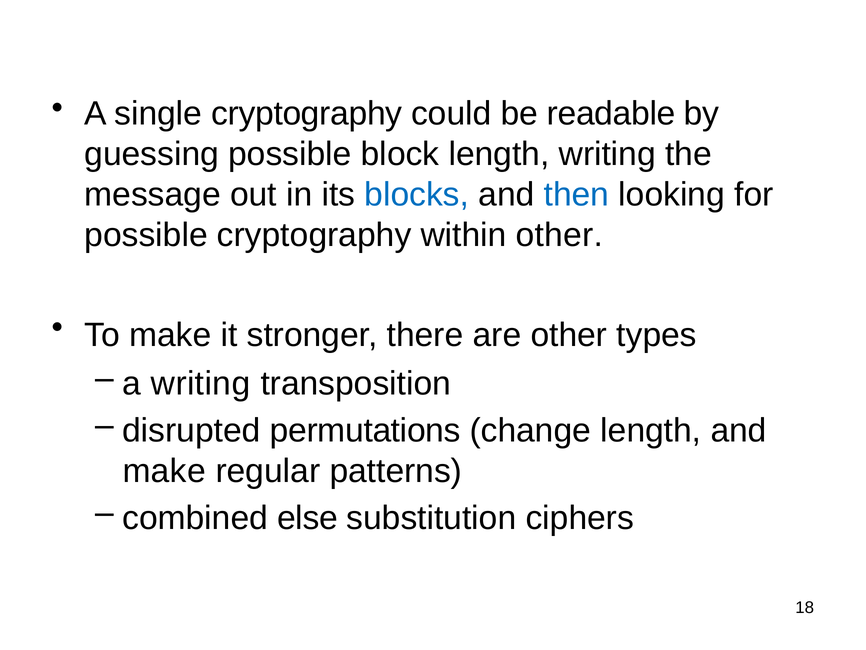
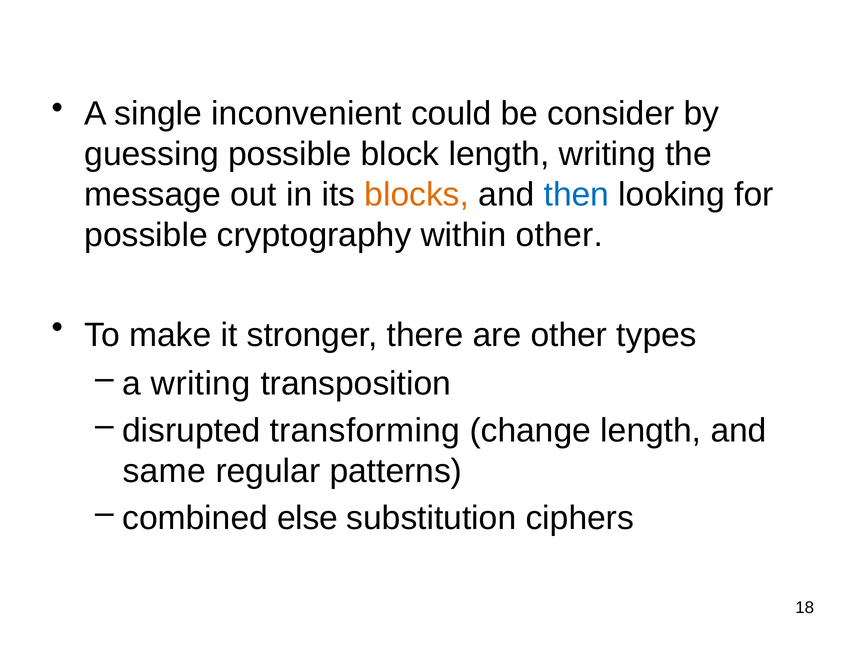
single cryptography: cryptography -> inconvenient (307, 113)
readable: readable -> consider (611, 113)
blocks colour: blue -> orange (417, 194)
permutations: permutations -> transforming (365, 430)
make: make -> same (164, 471)
